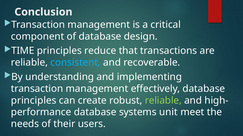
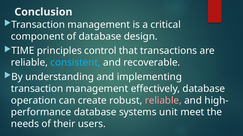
reduce: reduce -> control (100, 51)
principles: principles -> operation (34, 101)
reliable colour: light green -> pink (163, 101)
